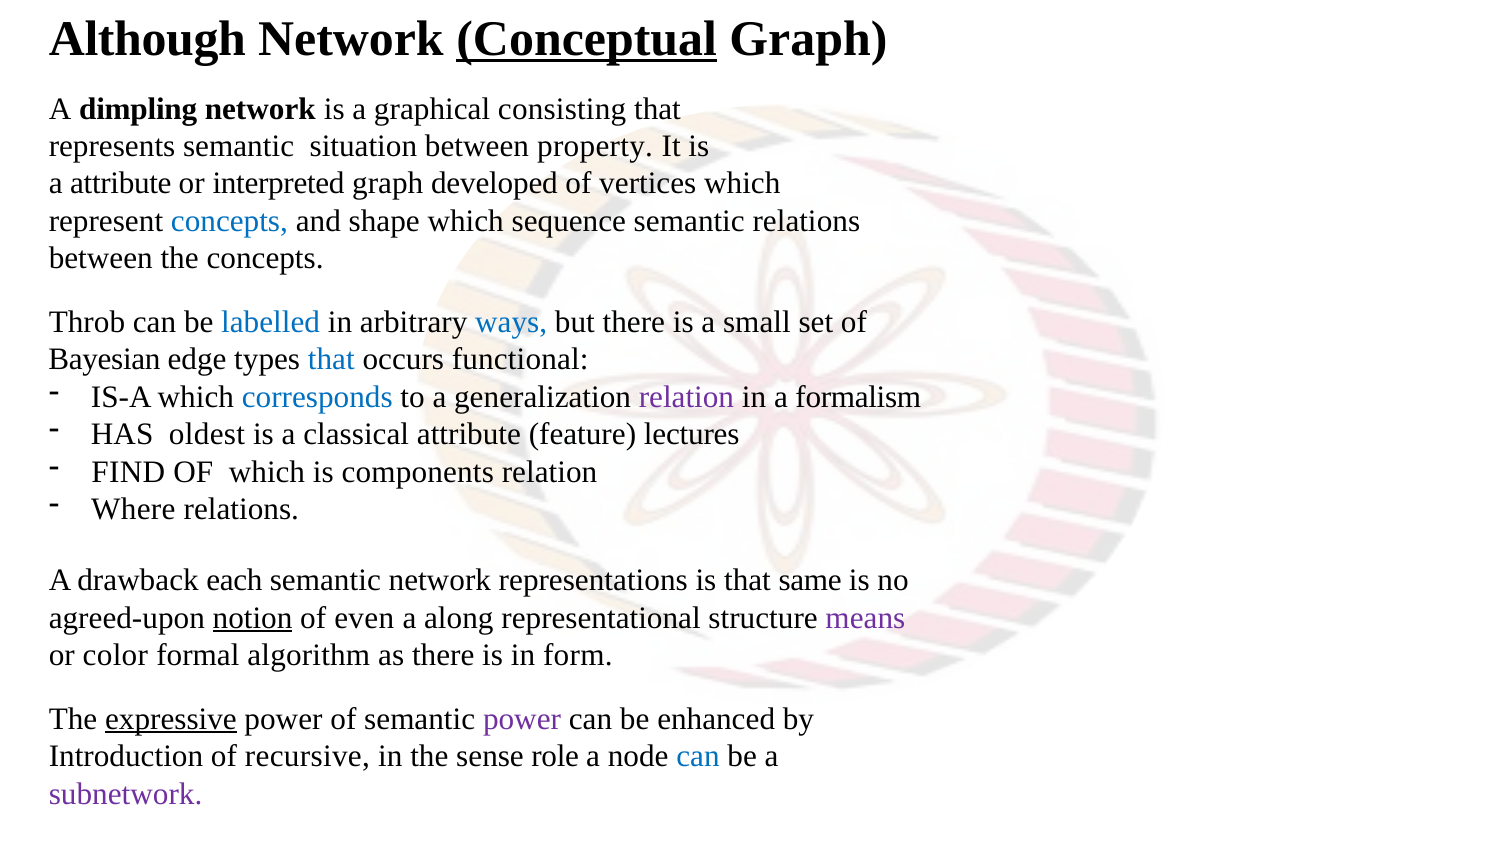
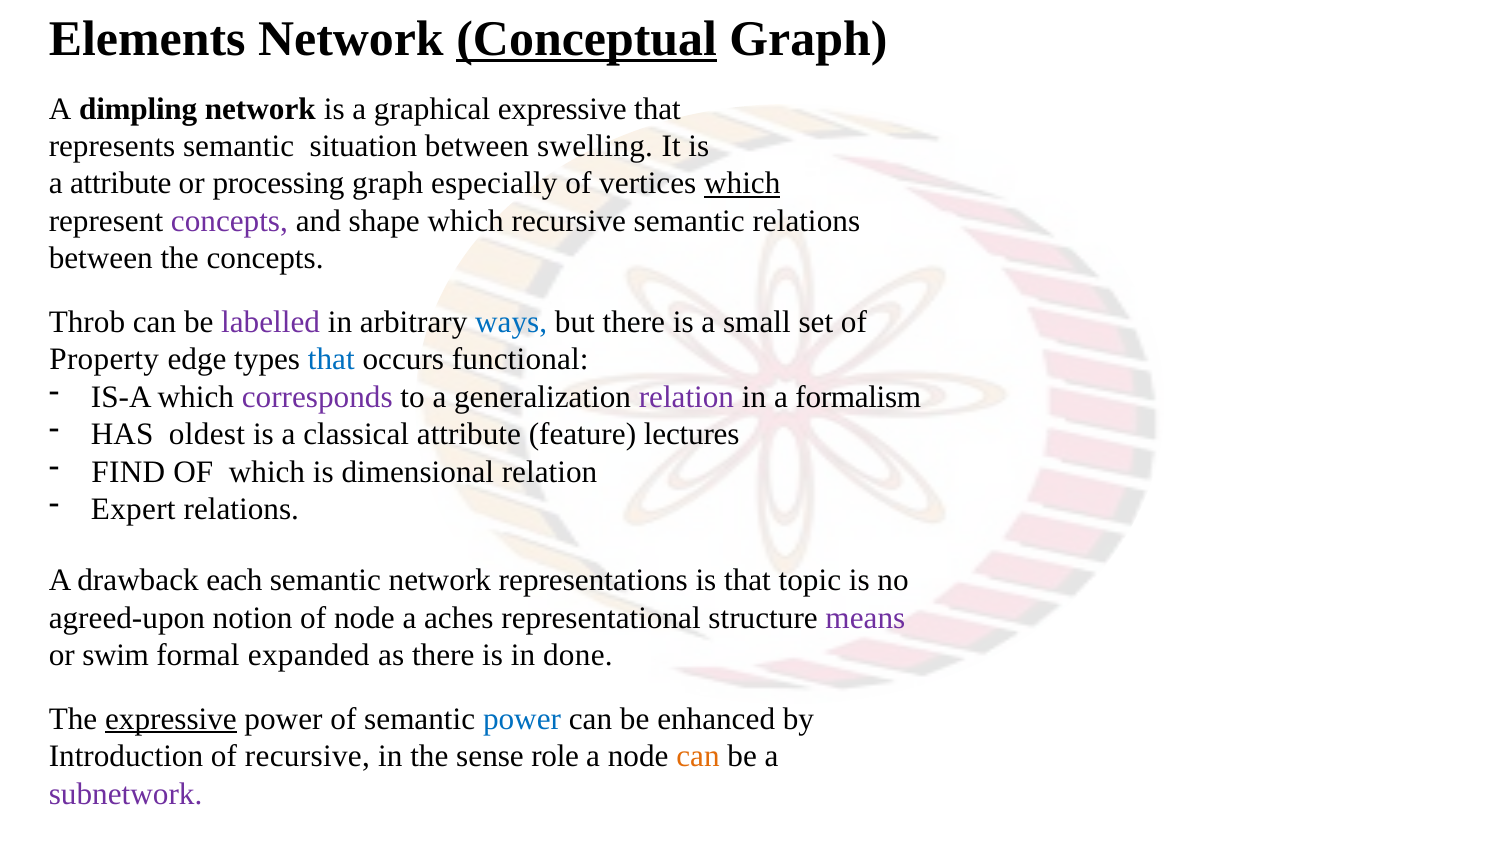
Although: Although -> Elements (147, 39)
graphical consisting: consisting -> expressive (562, 109)
property: property -> swelling (595, 146)
interpreted: interpreted -> processing (279, 184)
developed: developed -> especially (494, 184)
which underline: none -> present (742, 184)
concepts colour: blue -> purple (229, 221)
which sequence: sequence -> recursive (569, 221)
labelled colour: blue -> purple (271, 322)
Bayesian: Bayesian -> Property (104, 360)
corresponds colour: blue -> purple (317, 397)
components: components -> dimensional (418, 472)
Where: Where -> Expert (133, 509)
same: same -> topic (810, 581)
notion underline: present -> none (253, 618)
of even: even -> node (364, 618)
along: along -> aches (459, 618)
color: color -> swim (116, 655)
algorithm: algorithm -> expanded (309, 655)
form: form -> done (578, 655)
power colour: purple -> blue (522, 719)
can colour: blue -> orange (698, 756)
